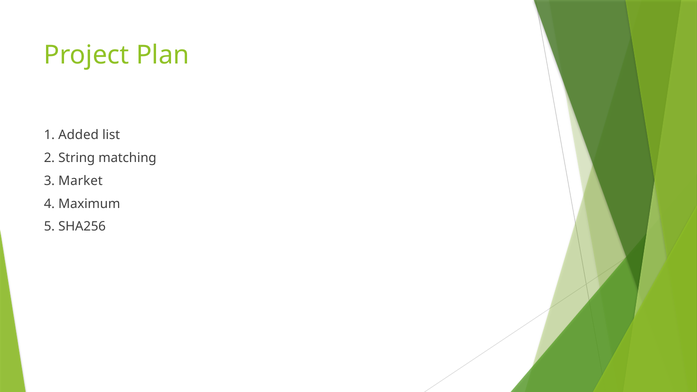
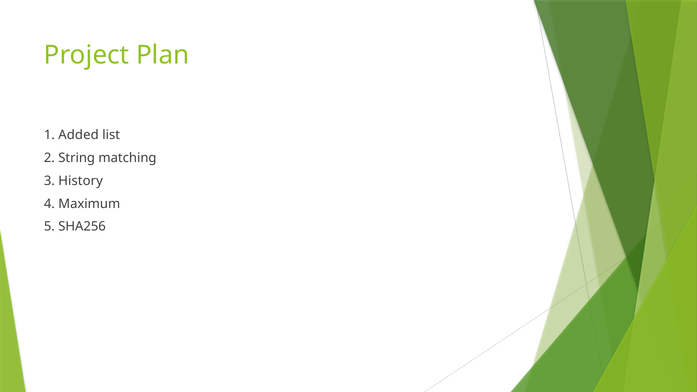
Market: Market -> History (81, 181)
